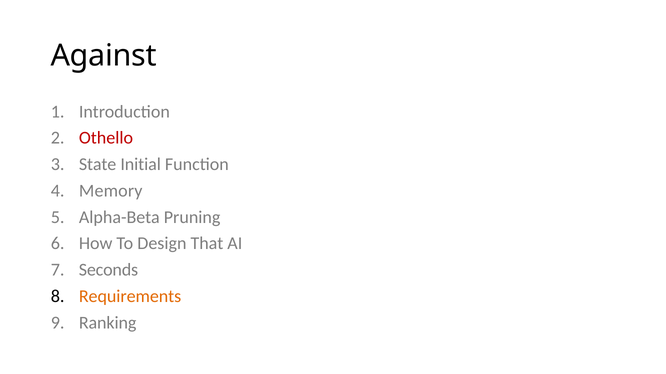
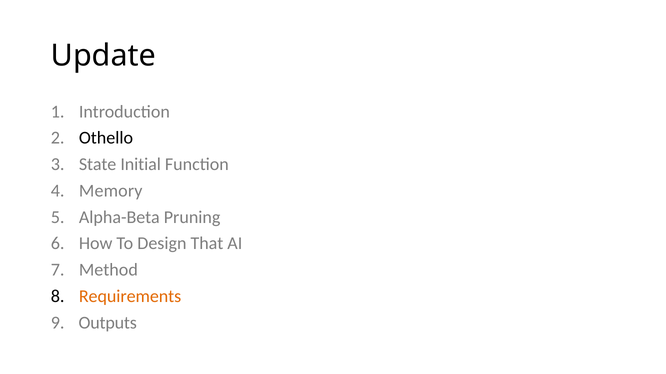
Against: Against -> Update (103, 56)
Othello colour: red -> black (106, 138)
Seconds: Seconds -> Method (108, 270)
Ranking: Ranking -> Outputs (108, 323)
